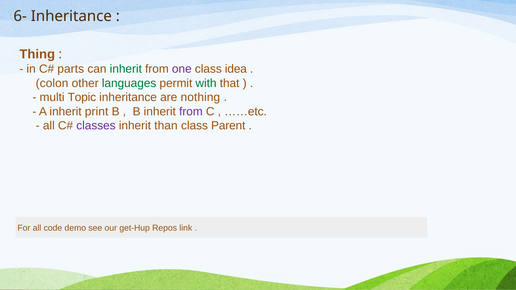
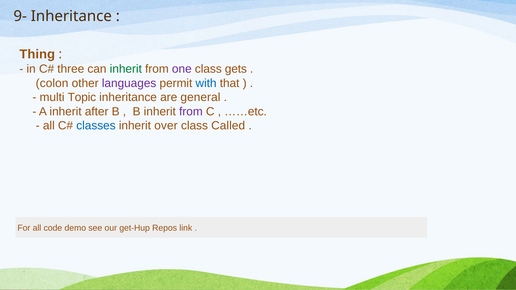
6-: 6- -> 9- (20, 16)
parts: parts -> three (71, 69)
idea: idea -> gets (236, 69)
languages colour: green -> purple (129, 83)
with colour: green -> blue (206, 83)
nothing: nothing -> general (200, 97)
print: print -> after (97, 112)
classes colour: purple -> blue (96, 126)
than: than -> over (166, 126)
Parent: Parent -> Called (228, 126)
